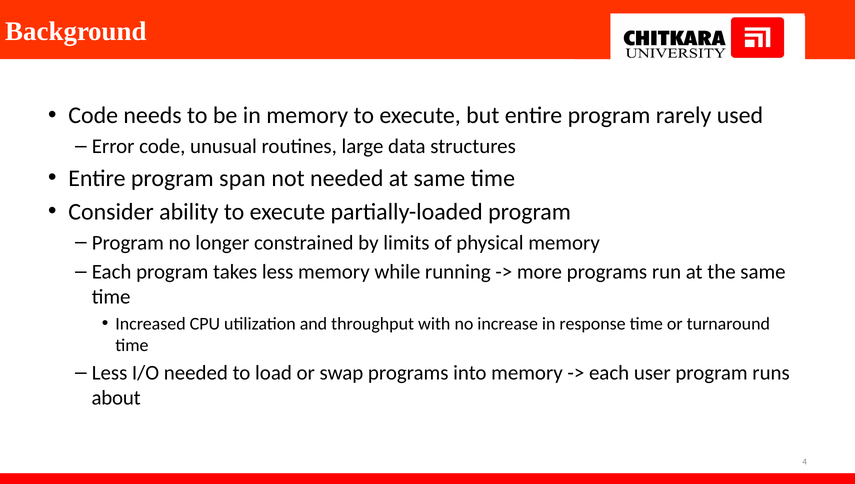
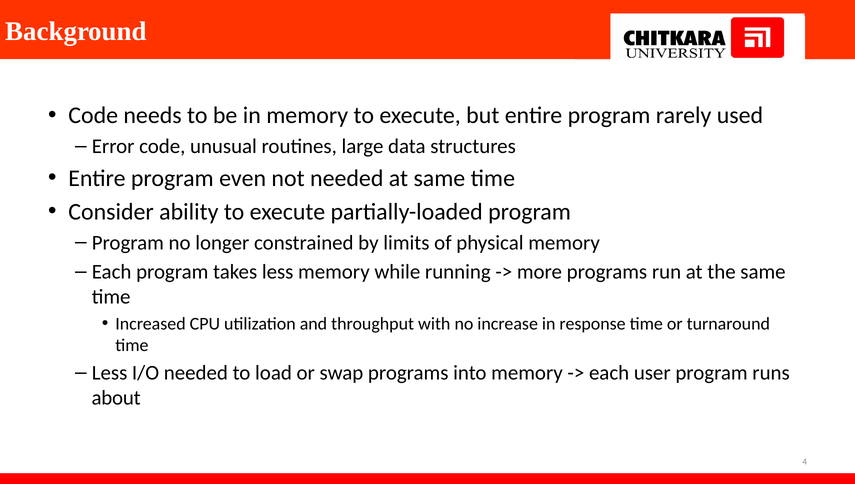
span: span -> even (243, 178)
